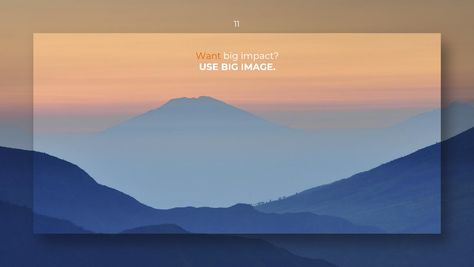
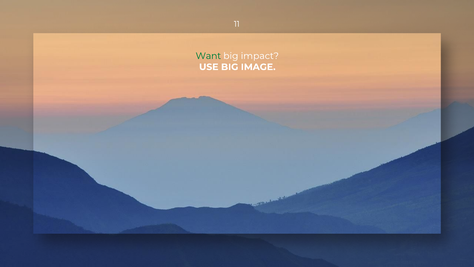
Want colour: orange -> green (208, 56)
